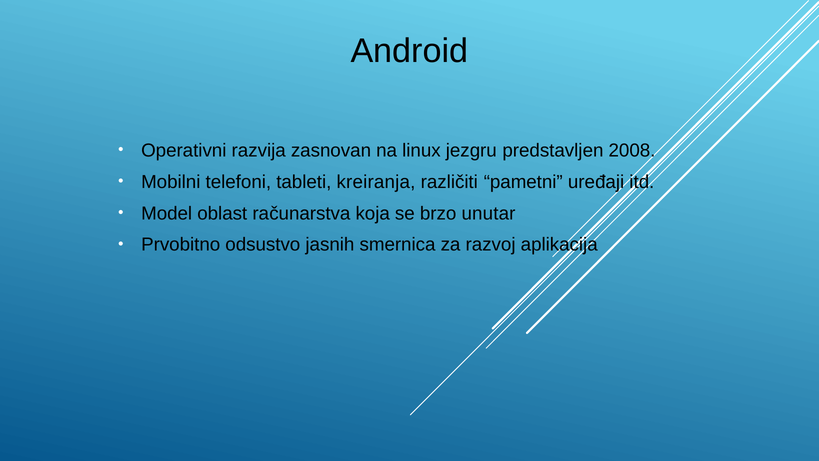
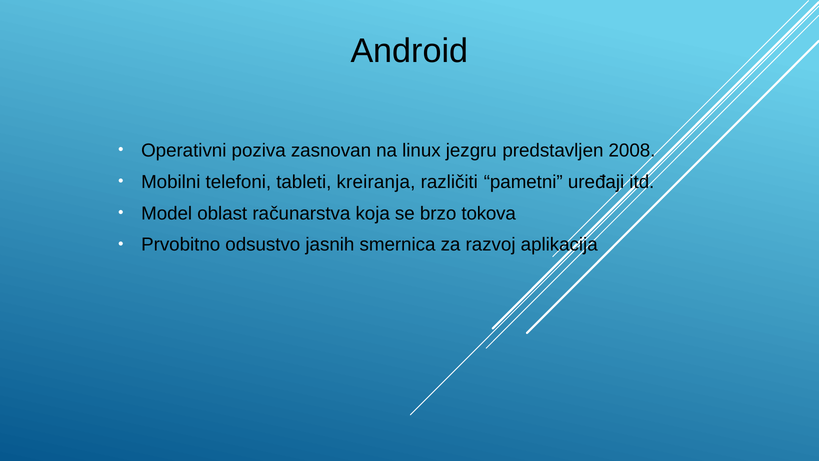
razvija: razvija -> poziva (259, 151)
unutar: unutar -> tokova (489, 213)
